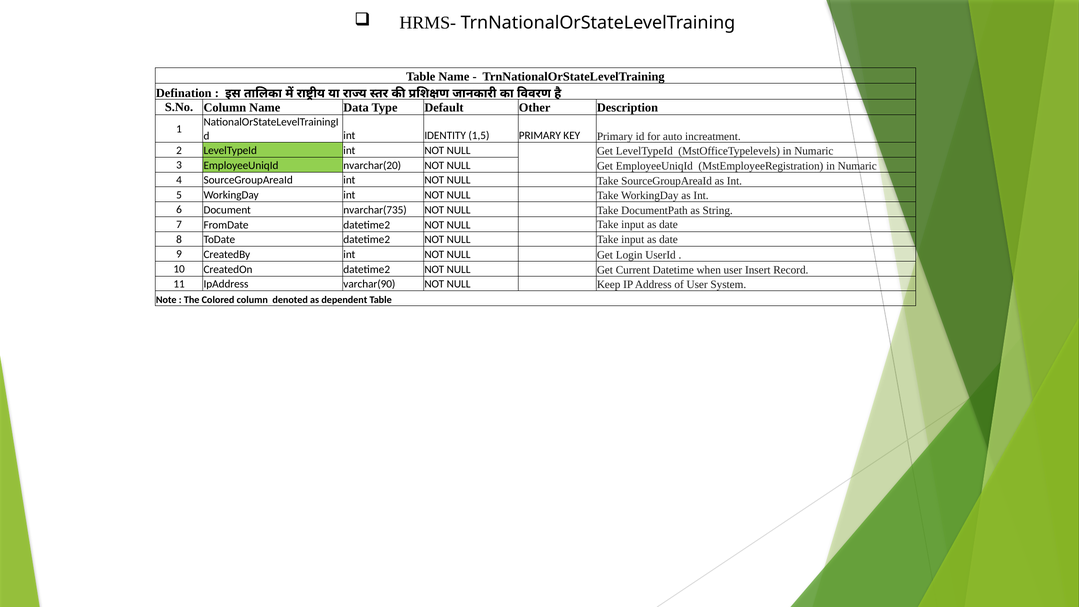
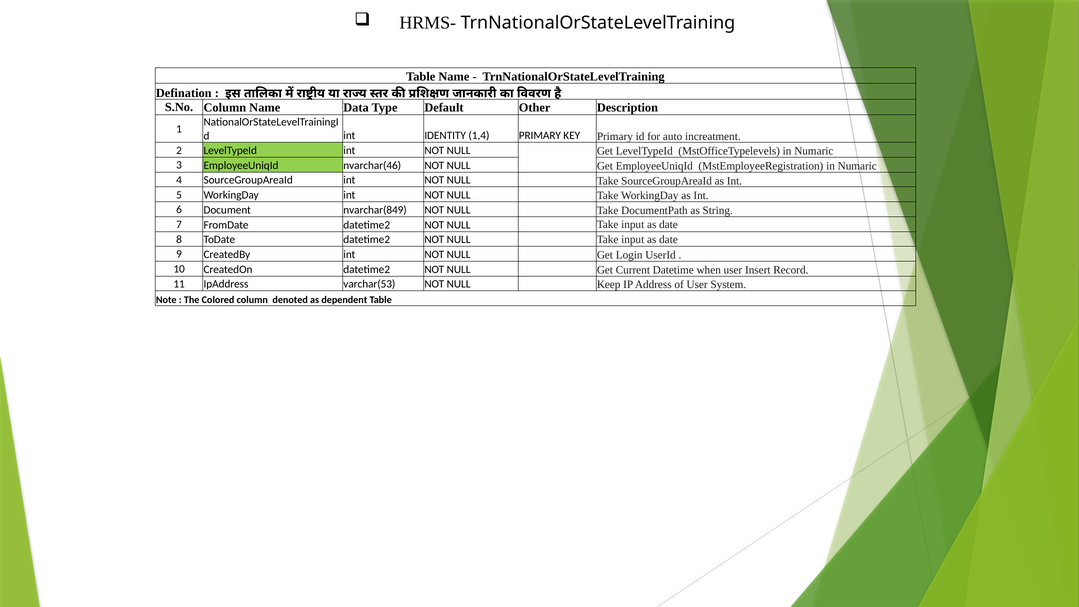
1,5: 1,5 -> 1,4 (479, 136)
nvarchar(20: nvarchar(20 -> nvarchar(46 (372, 165)
nvarchar(735: nvarchar(735 -> nvarchar(849 (375, 210)
varchar(90: varchar(90 -> varchar(53 (369, 284)
